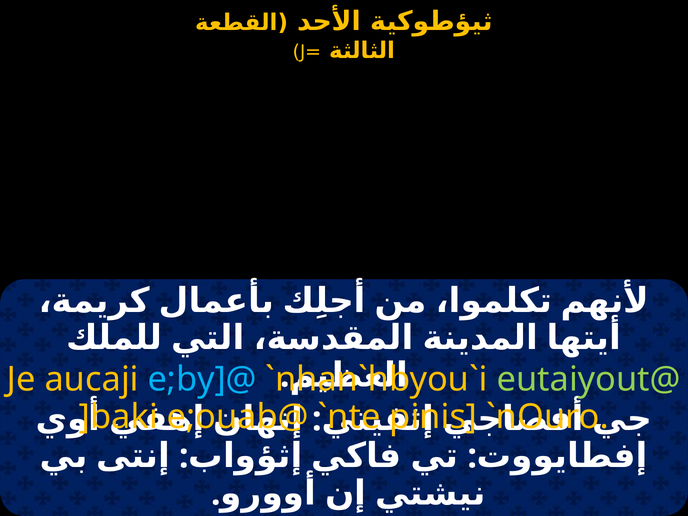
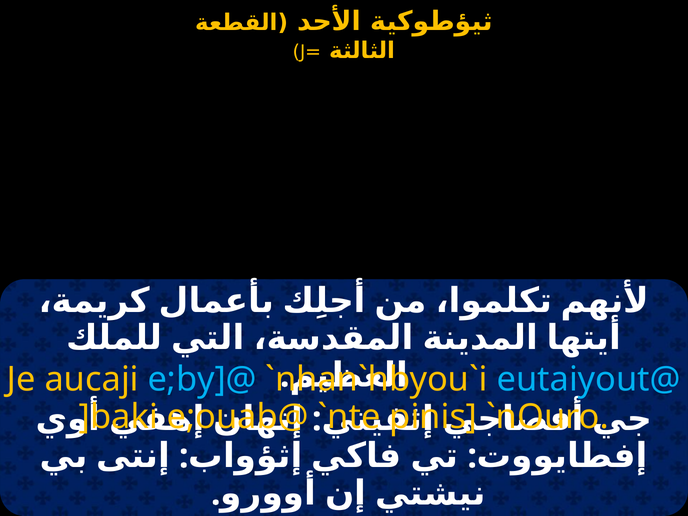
eutaiyout@ colour: light green -> light blue (589, 380)
